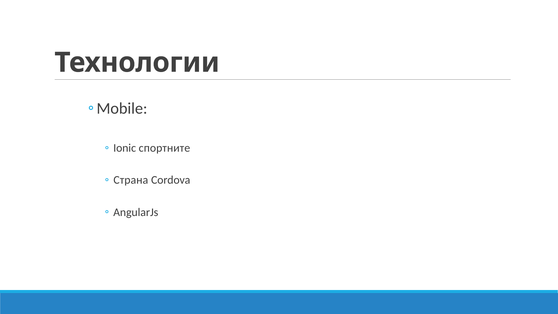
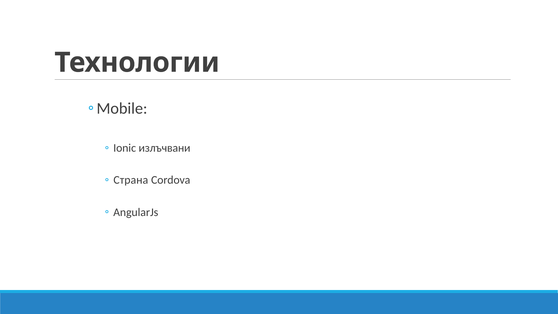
спортните: спортните -> излъчвани (165, 148)
